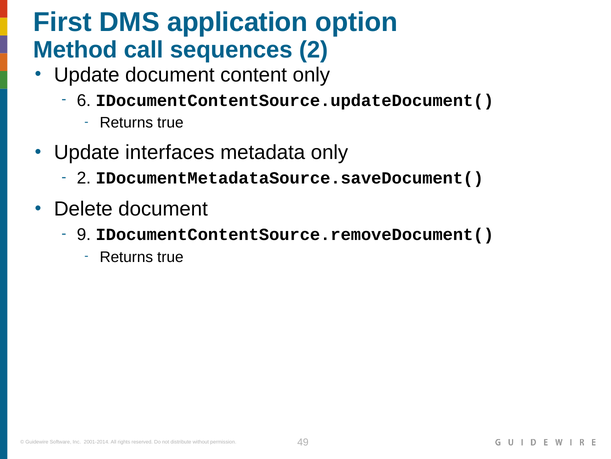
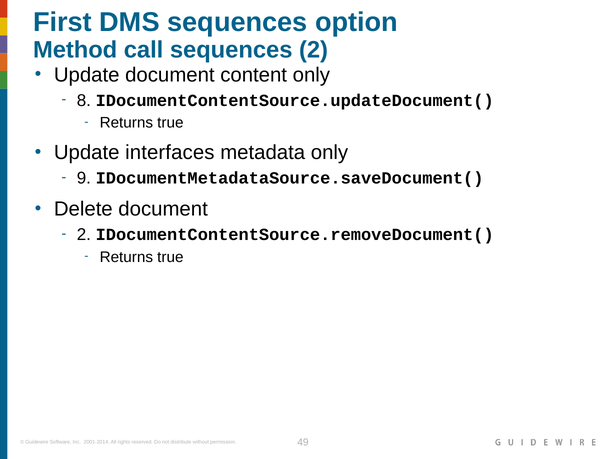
DMS application: application -> sequences (237, 22)
6: 6 -> 8 (84, 100)
2: 2 -> 9 (84, 178)
9: 9 -> 2 (84, 234)
